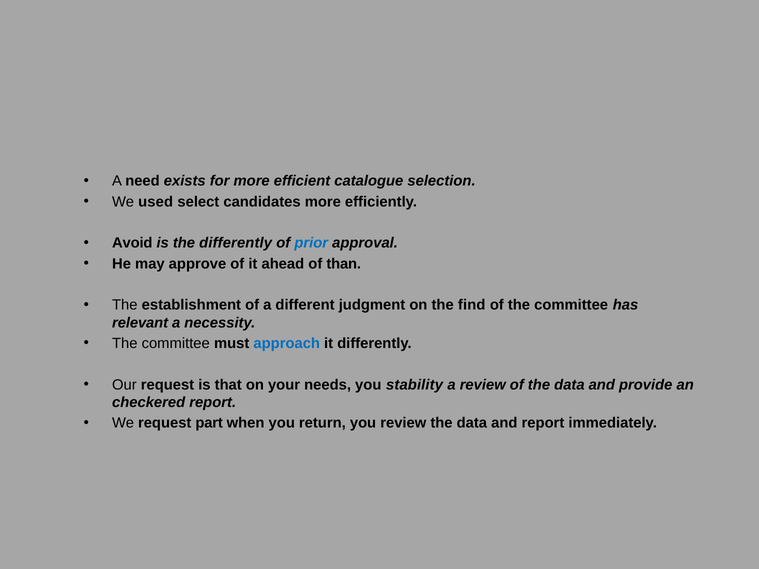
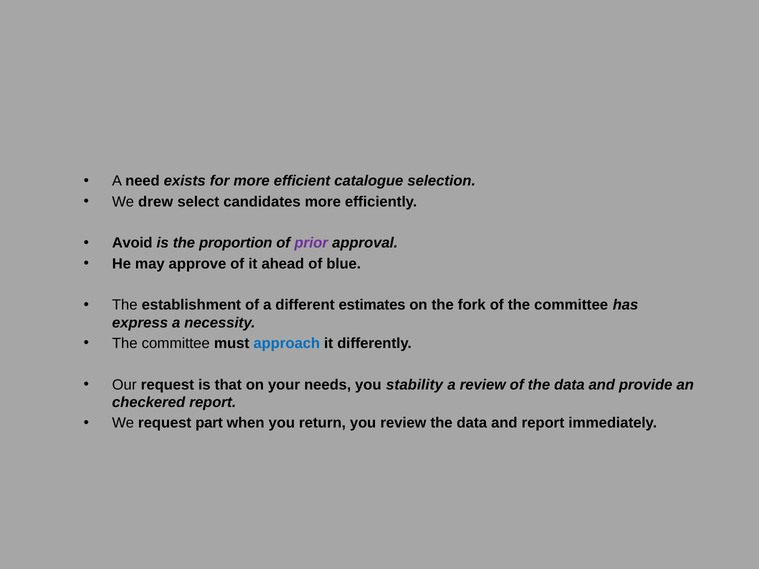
used: used -> drew (156, 202)
the differently: differently -> proportion (236, 243)
prior colour: blue -> purple (311, 243)
than: than -> blue (344, 264)
judgment: judgment -> estimates (372, 305)
find: find -> fork (472, 305)
relevant: relevant -> express (140, 323)
